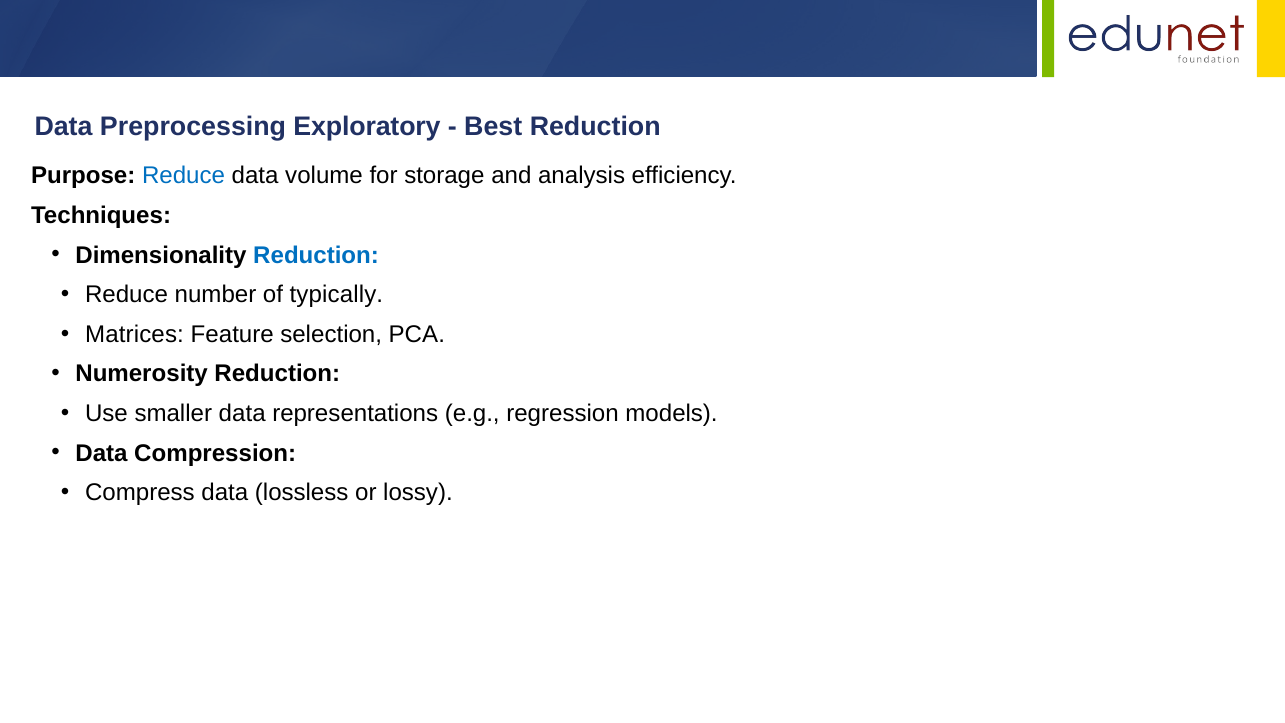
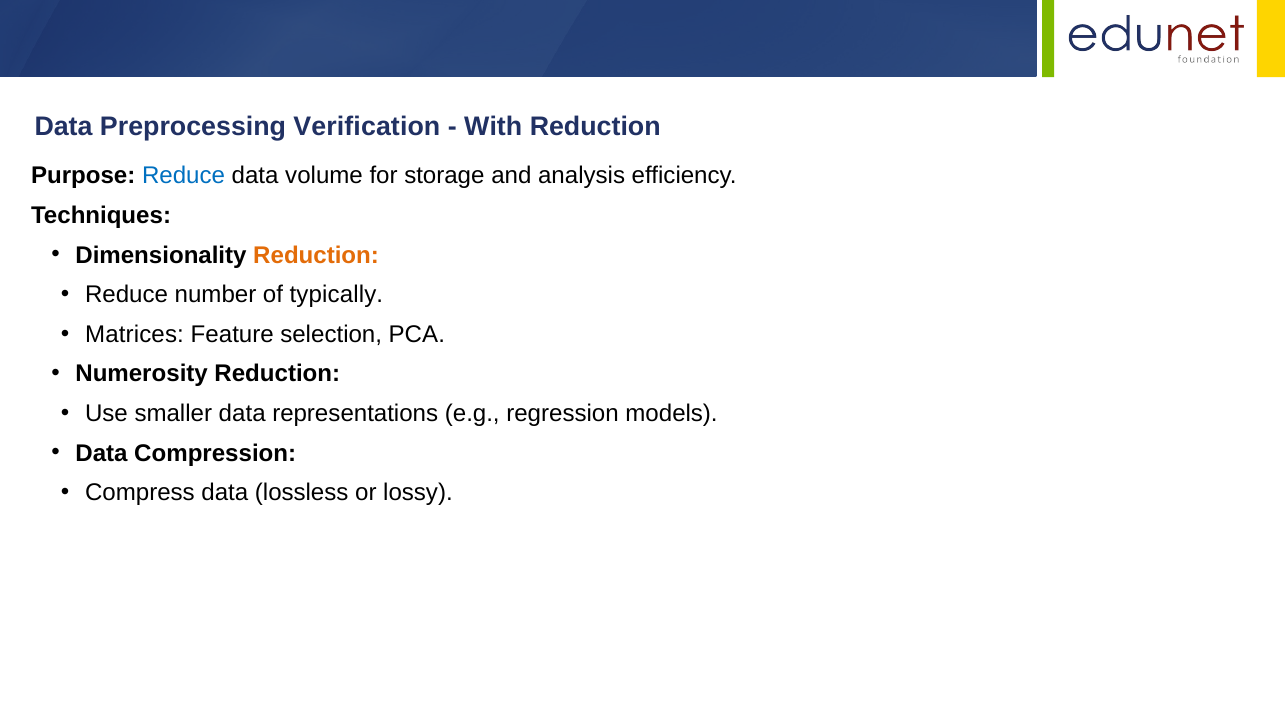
Exploratory: Exploratory -> Verification (367, 127)
Best: Best -> With (493, 127)
Reduction colour: blue -> orange (316, 255)
